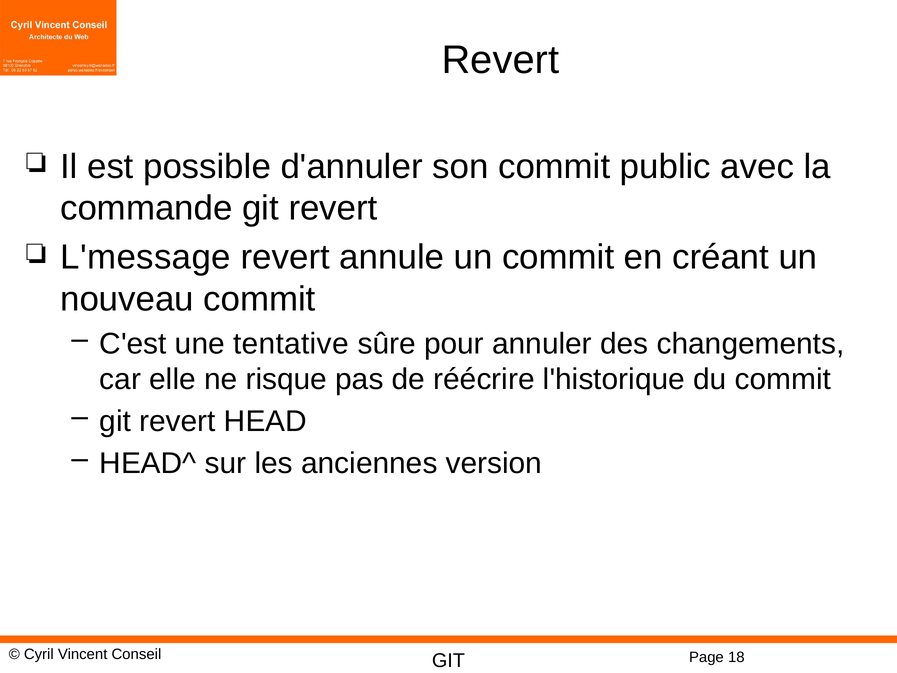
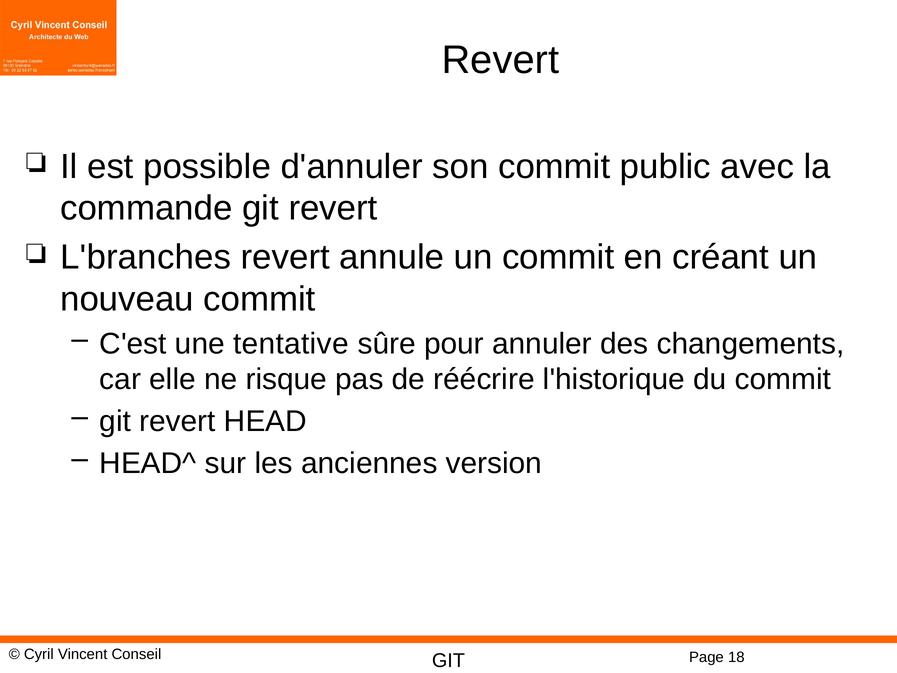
L'message: L'message -> L'branches (146, 257)
